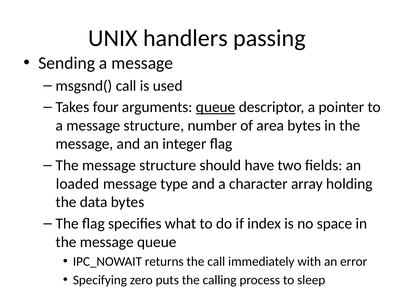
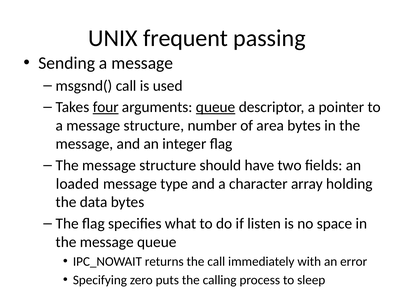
handlers: handlers -> frequent (185, 38)
four underline: none -> present (106, 107)
index: index -> listen (264, 223)
